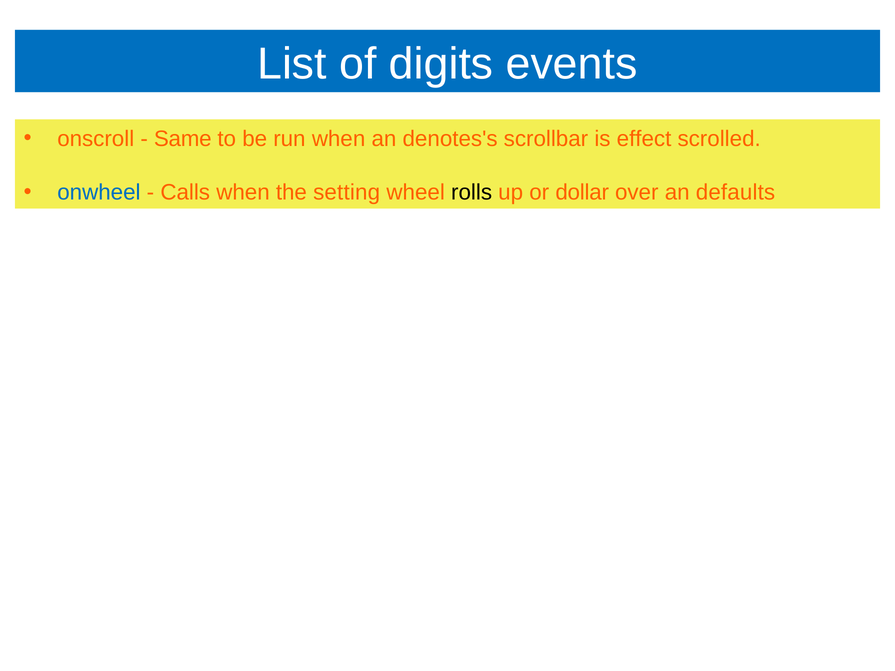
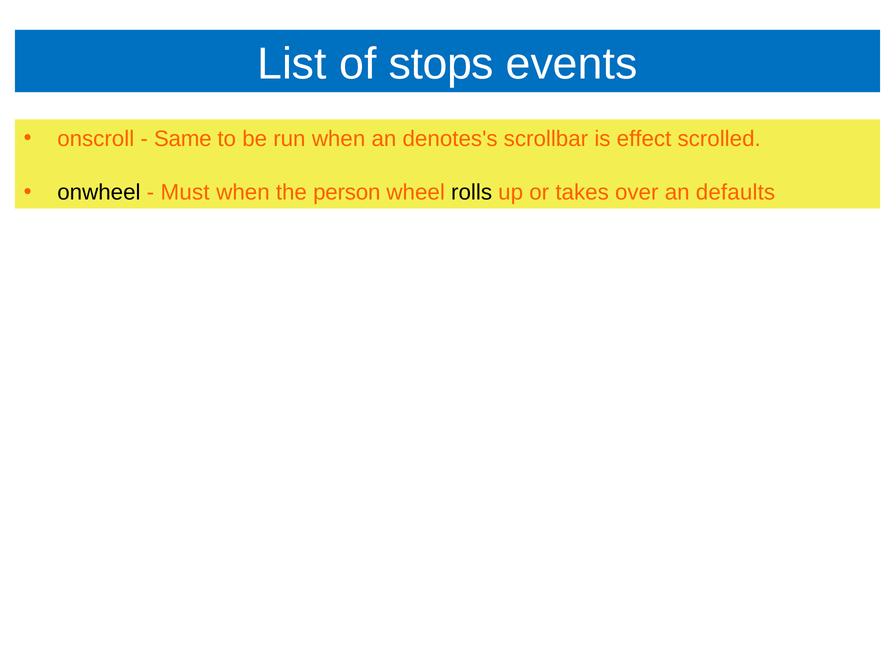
digits: digits -> stops (441, 64)
onwheel colour: blue -> black (99, 192)
Calls: Calls -> Must (185, 192)
setting: setting -> person (347, 192)
dollar: dollar -> takes (582, 192)
